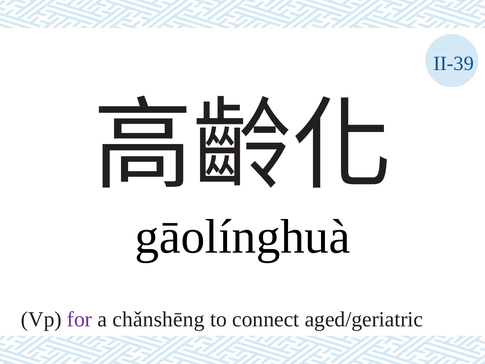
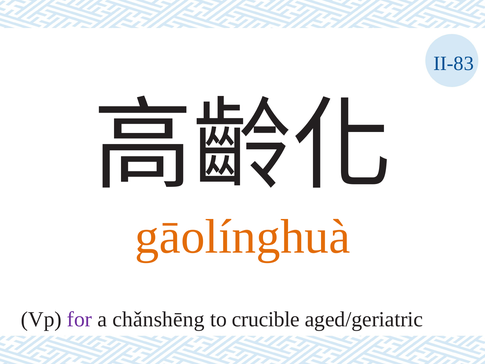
II-39: II-39 -> II-83 (454, 64)
gāolínghuà colour: black -> orange (243, 237)
connect: connect -> crucible (266, 319)
